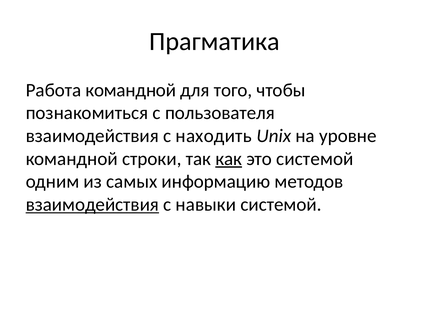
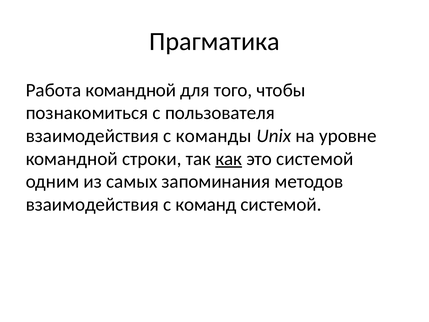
находить: находить -> команды (214, 136)
информацию: информацию -> запоминания (216, 182)
взаимодействия underline: present -> none (92, 204)
навыки: навыки -> команд (206, 204)
